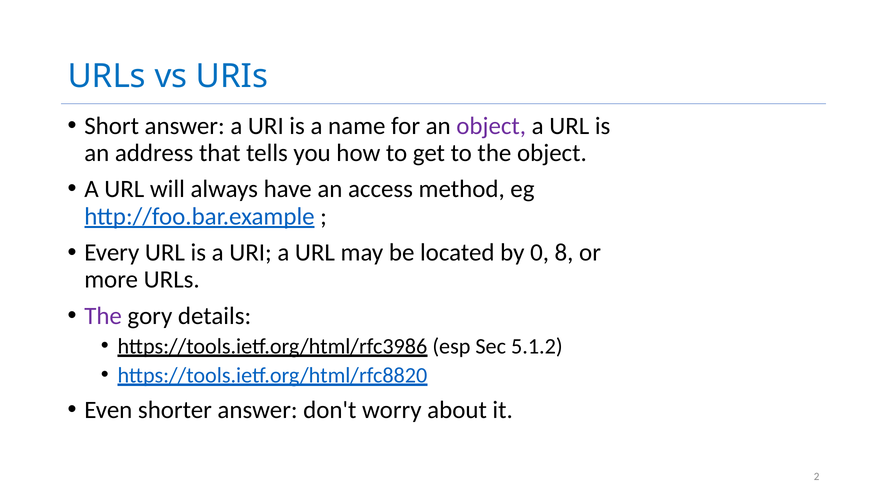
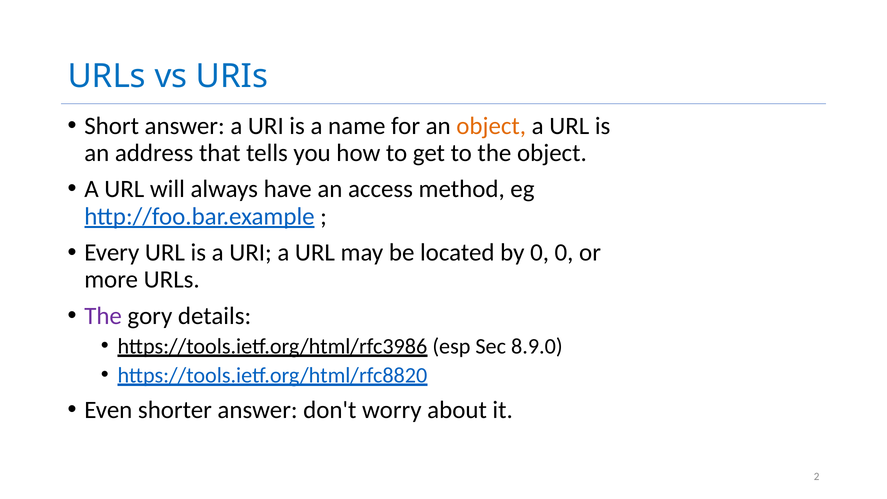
object colour: purple -> orange (491, 126)
0 8: 8 -> 0 (564, 253)
5.1.2: 5.1.2 -> 8.9.0 (537, 346)
